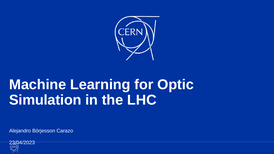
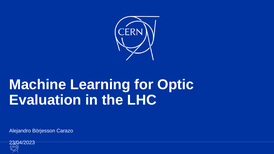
Simulation: Simulation -> Evaluation (45, 100)
